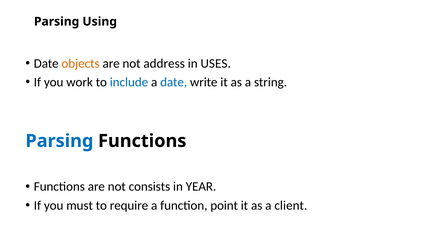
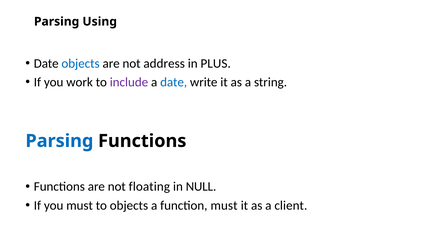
objects colour: orange -> blue (81, 63)
USES: USES -> PLUS (216, 63)
include colour: blue -> purple (129, 82)
consists: consists -> floating (149, 187)
YEAR: YEAR -> NULL (201, 187)
to require: require -> objects (129, 205)
function point: point -> must (224, 205)
